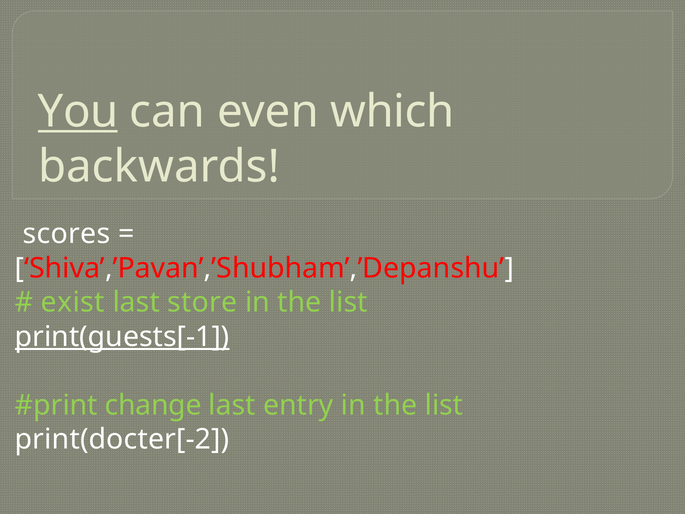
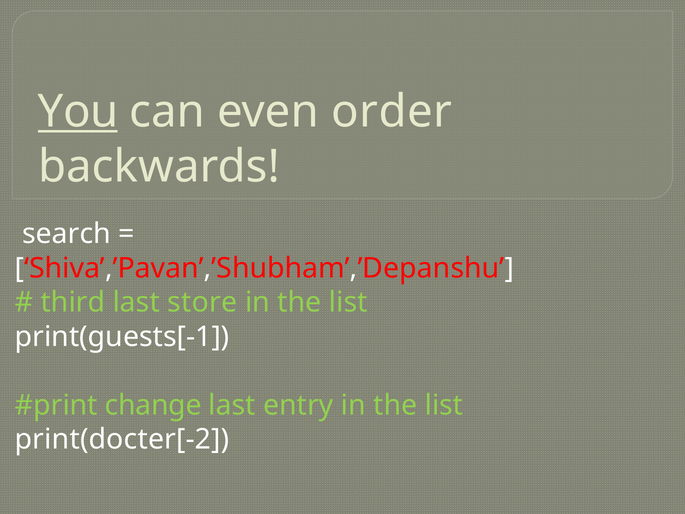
which: which -> order (392, 112)
scores: scores -> search (67, 234)
exist: exist -> third (73, 302)
print(guests[-1 underline: present -> none (122, 336)
